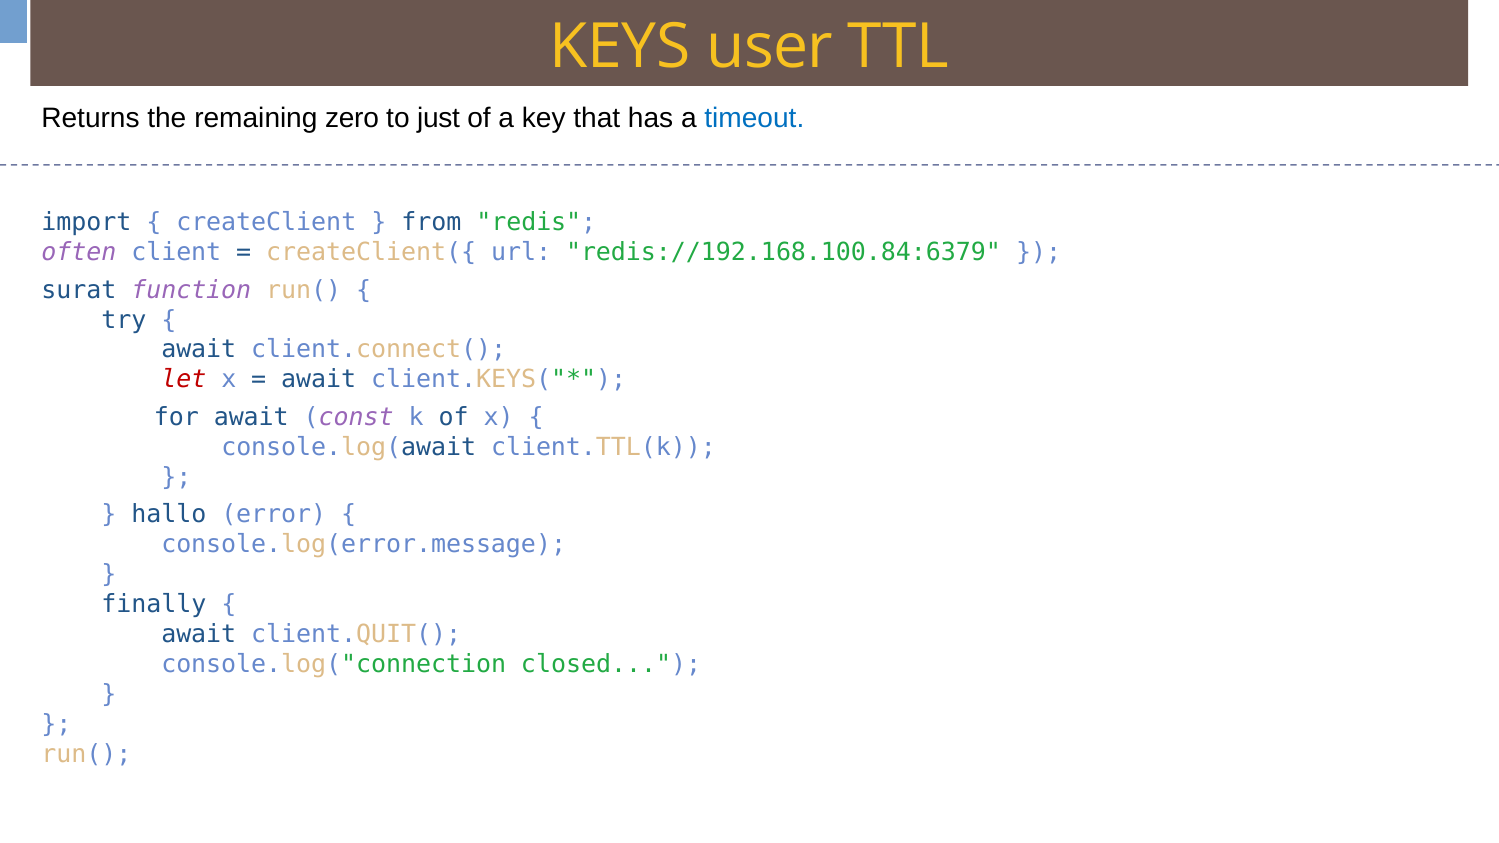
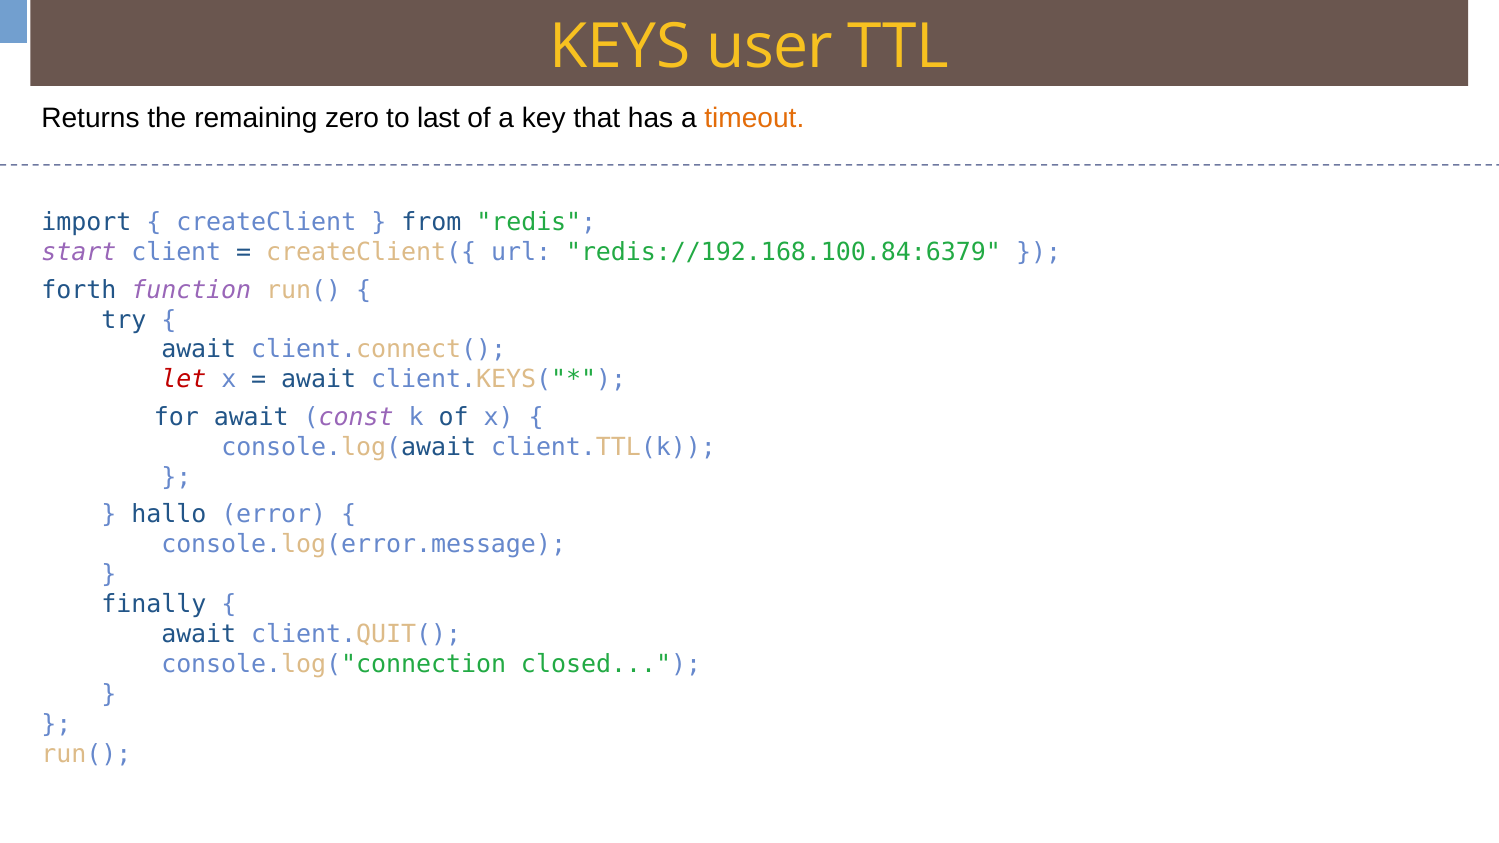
just: just -> last (439, 118)
timeout colour: blue -> orange (754, 118)
often: often -> start (79, 252)
surat: surat -> forth (79, 290)
